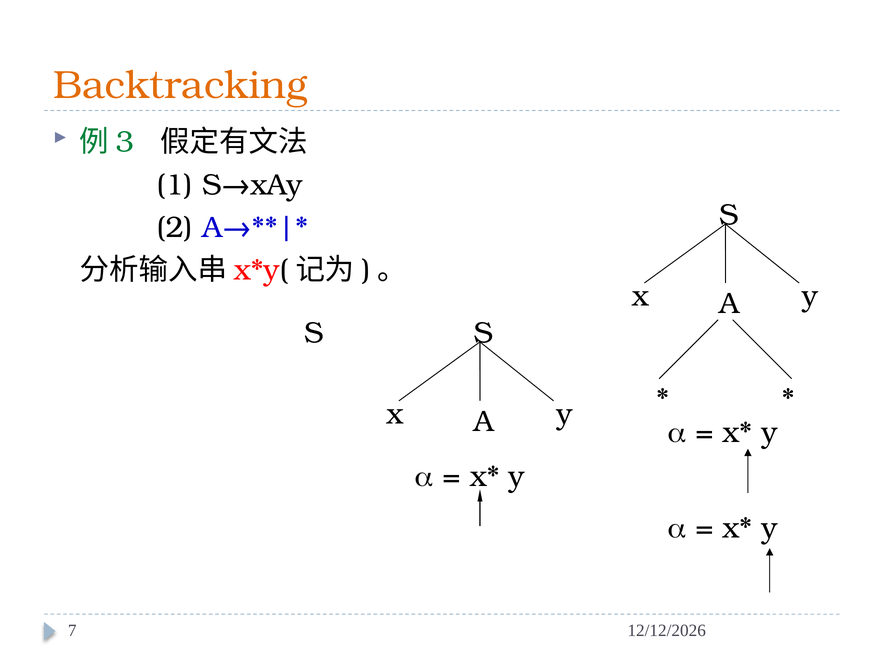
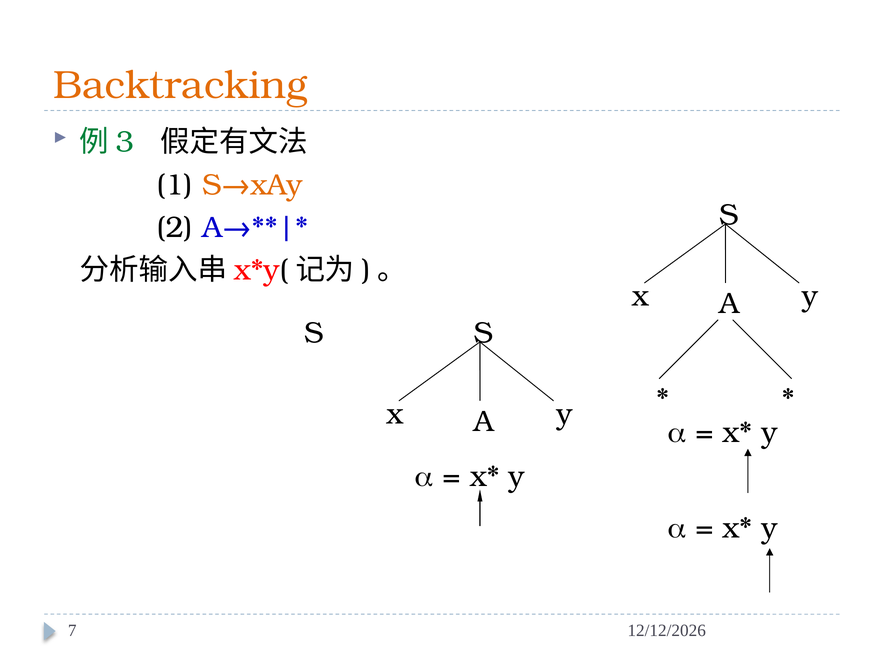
S→xAy colour: black -> orange (252, 185)
